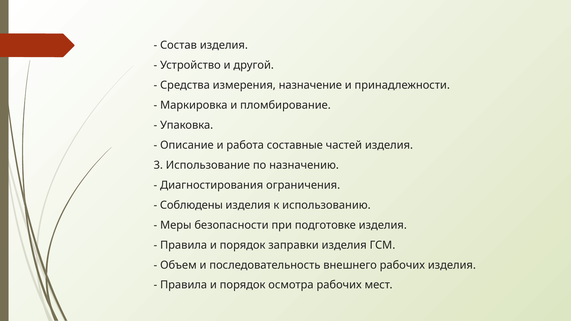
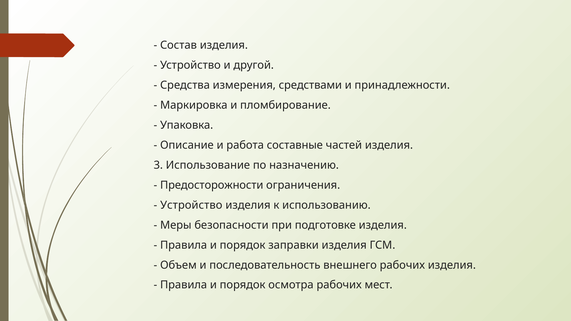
назначение: назначение -> средствами (310, 85)
Диагностирования: Диагностирования -> Предосторожности (212, 185)
Соблюдены: Соблюдены -> Устройство (191, 205)
